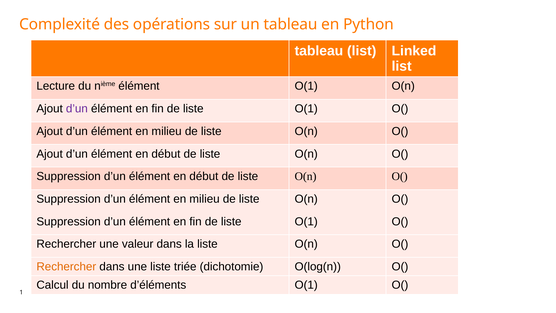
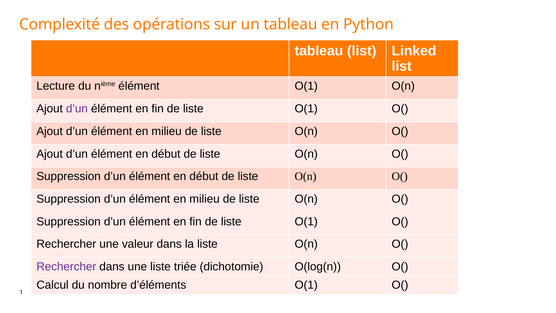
Rechercher colour: orange -> purple (66, 266)
